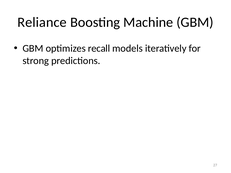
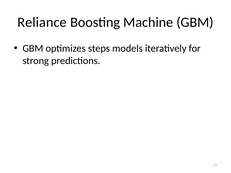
recall: recall -> steps (99, 48)
